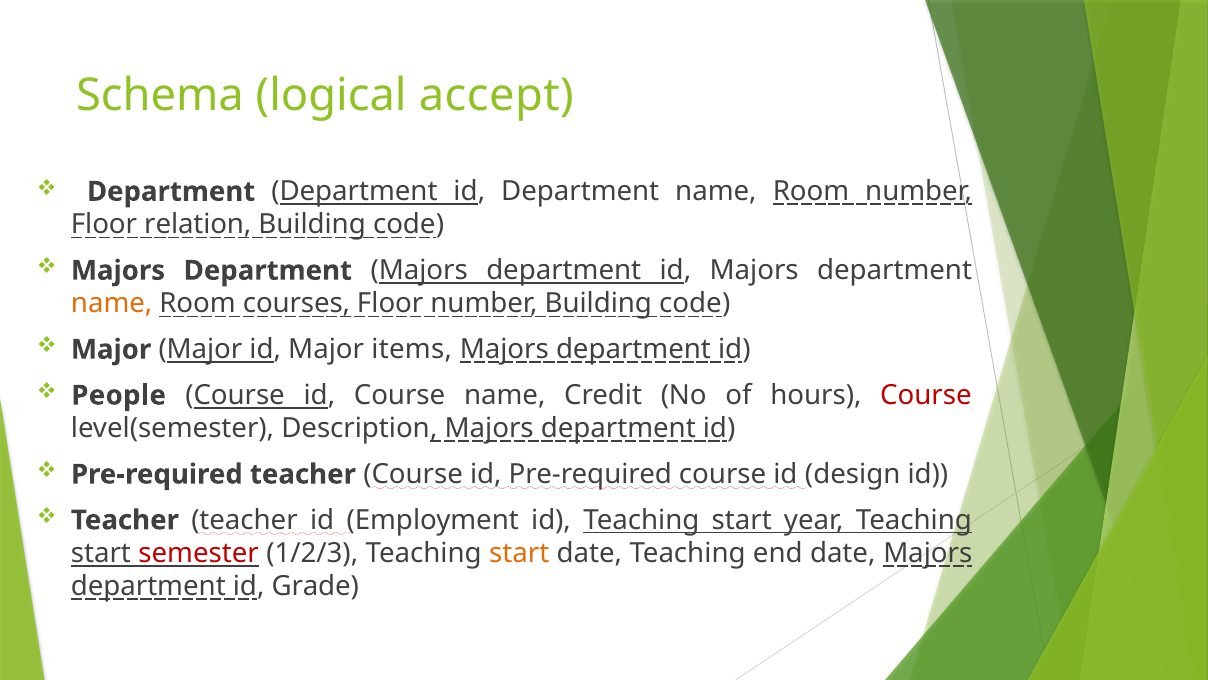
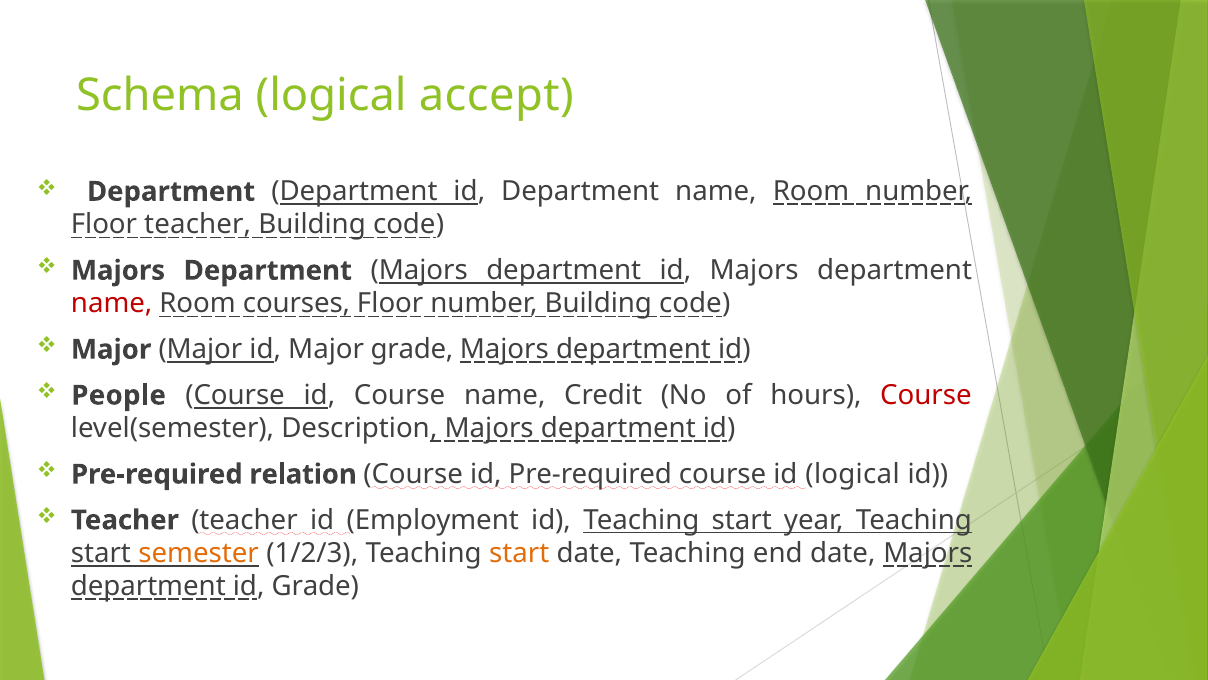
Floor relation: relation -> teacher (198, 225)
name colour: orange -> red (112, 304)
Major items: items -> grade (412, 349)
Pre-required teacher: teacher -> relation (303, 474)
id design: design -> logical (853, 474)
semester colour: red -> orange (199, 553)
